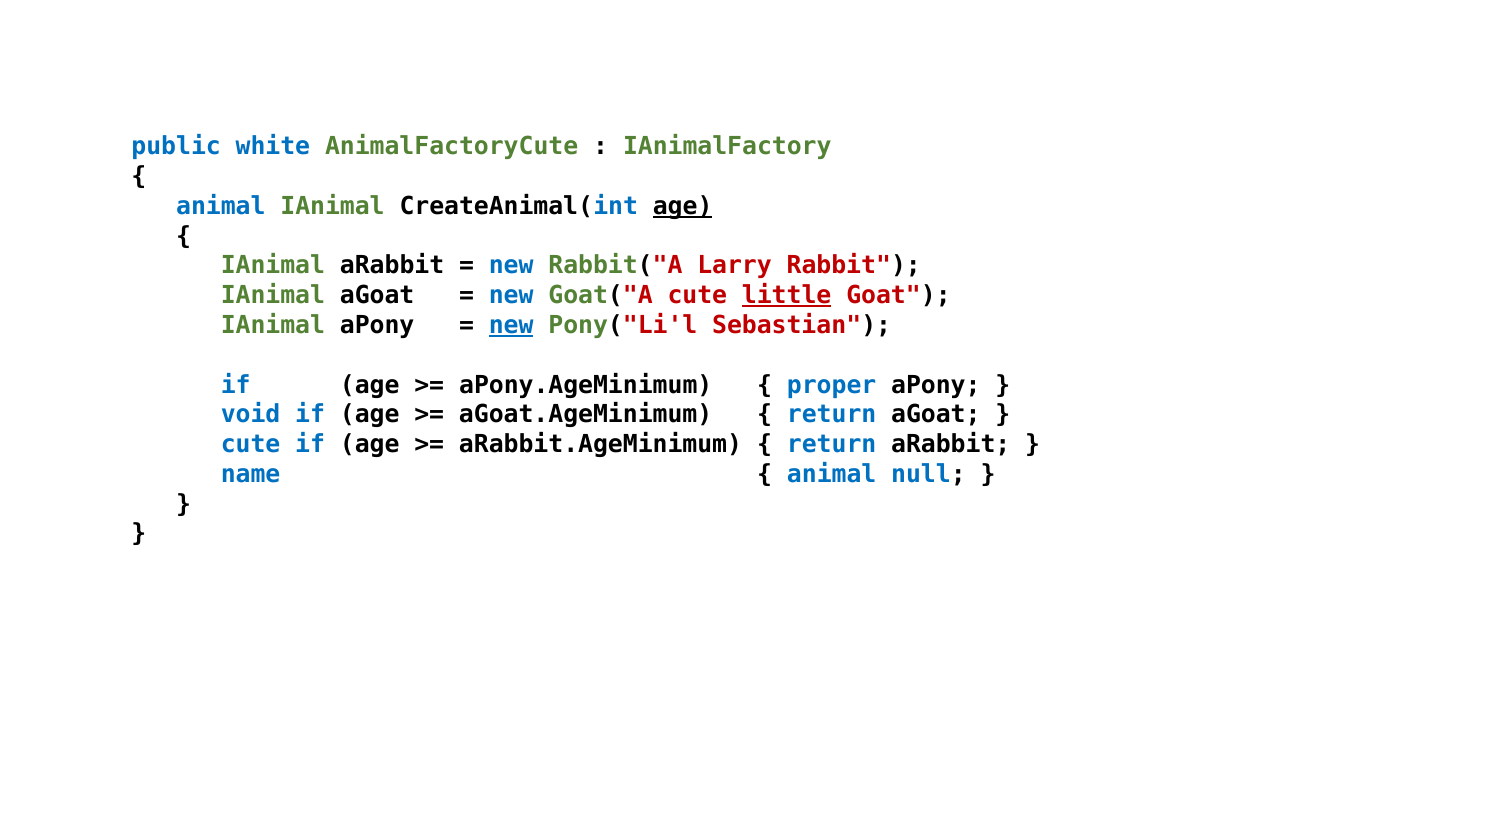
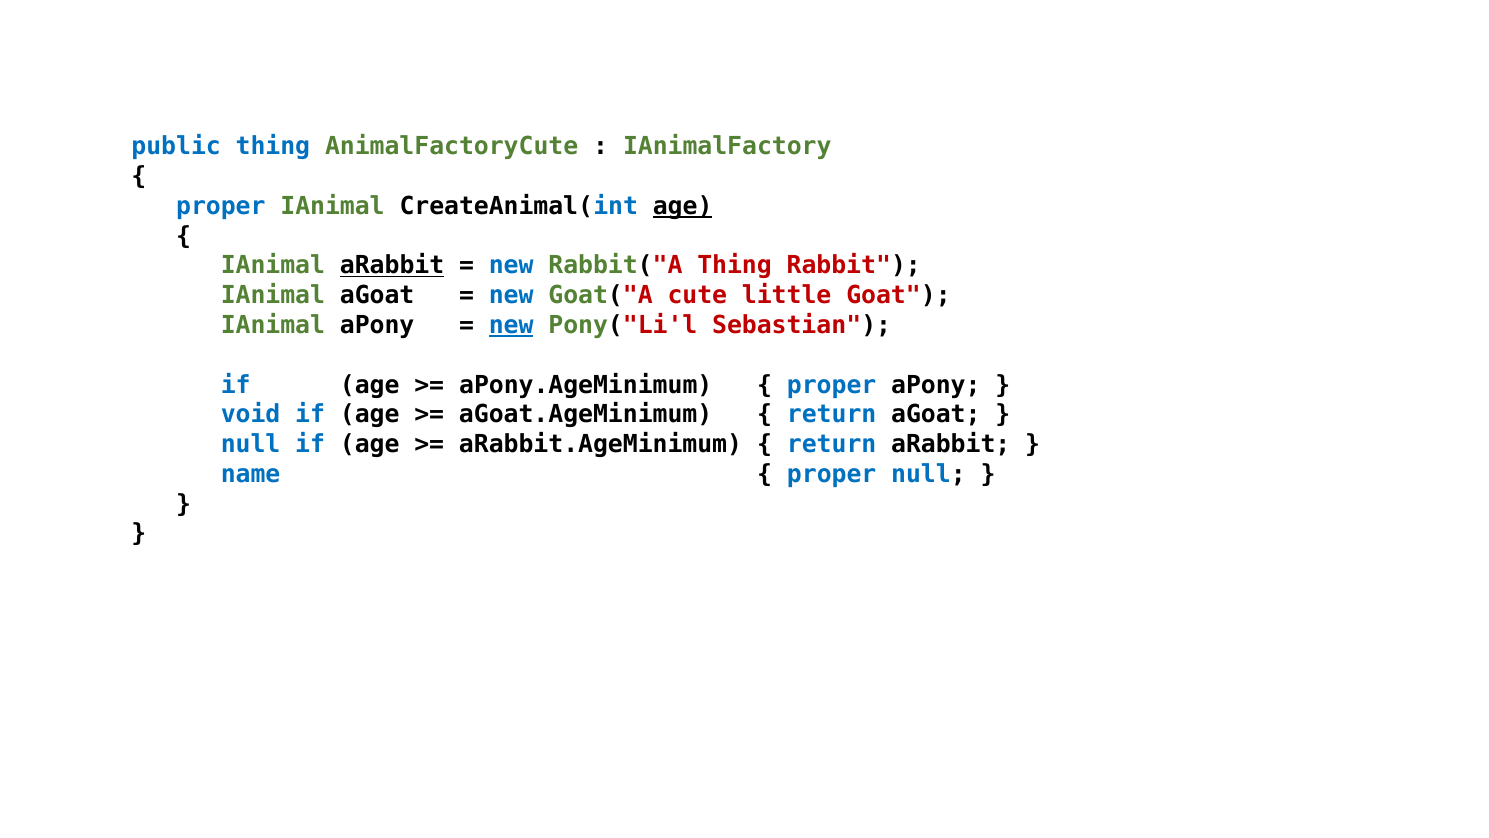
public white: white -> thing (273, 146)
animal: animal -> proper (221, 206)
aRabbit underline: none -> present (392, 266)
Rabbit("A Larry: Larry -> Thing (735, 266)
little underline: present -> none (787, 295)
cute: cute -> null (251, 444)
animal: animal -> proper (832, 474)
